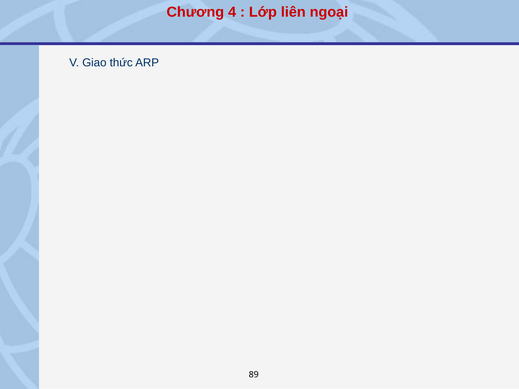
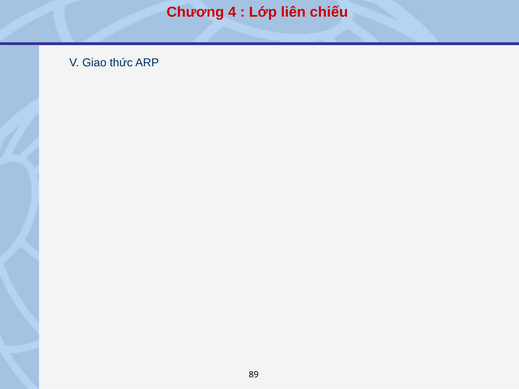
ngoại: ngoại -> chiếu (329, 12)
